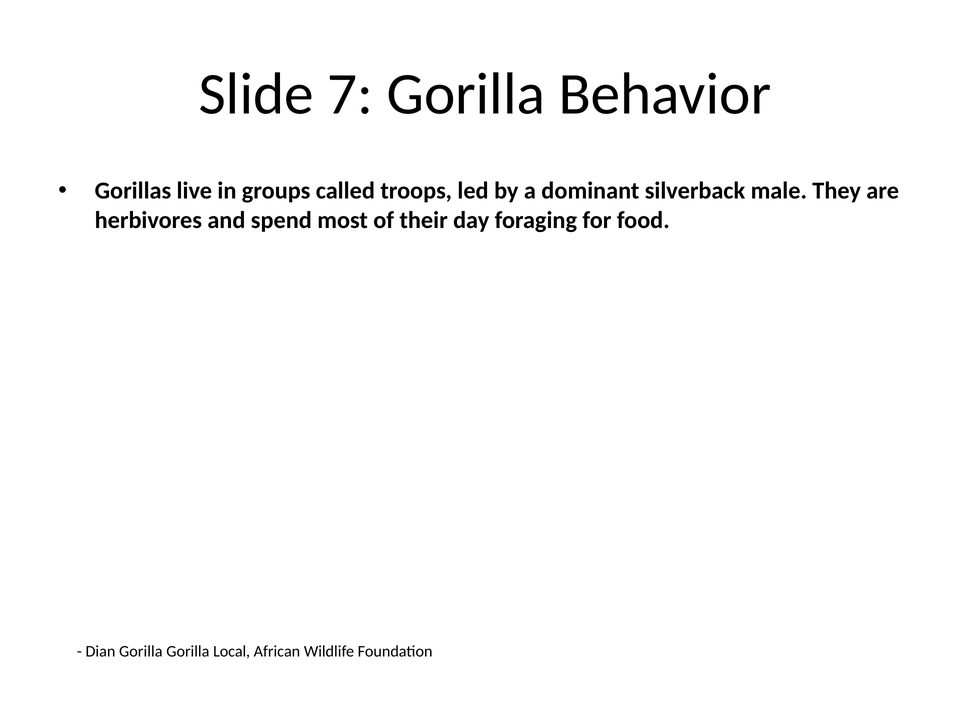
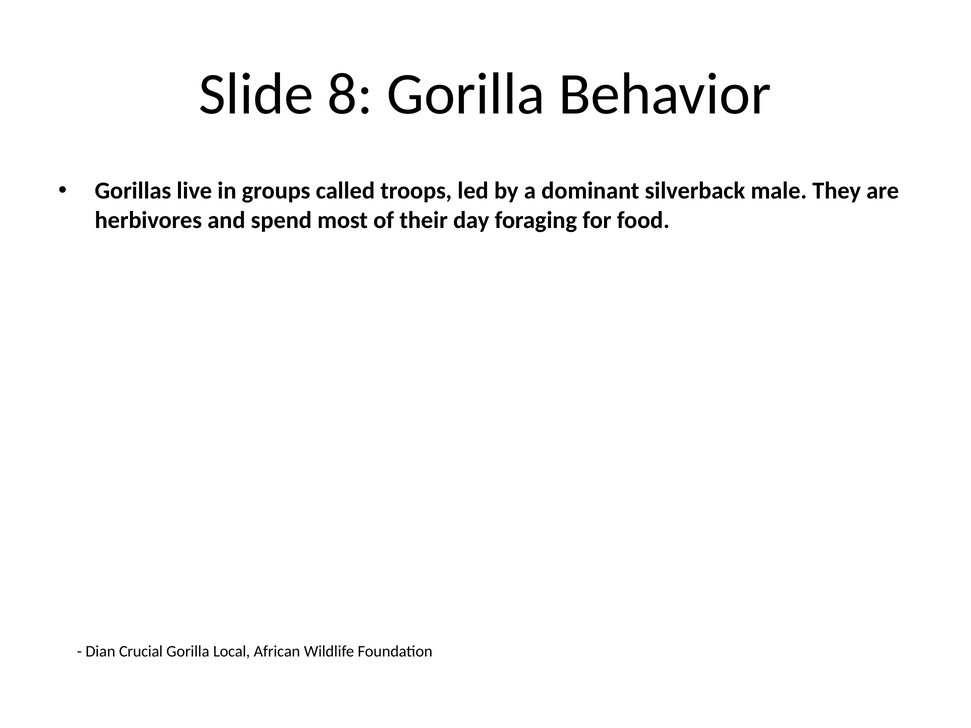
7: 7 -> 8 (350, 94)
Dian Gorilla: Gorilla -> Crucial (141, 652)
